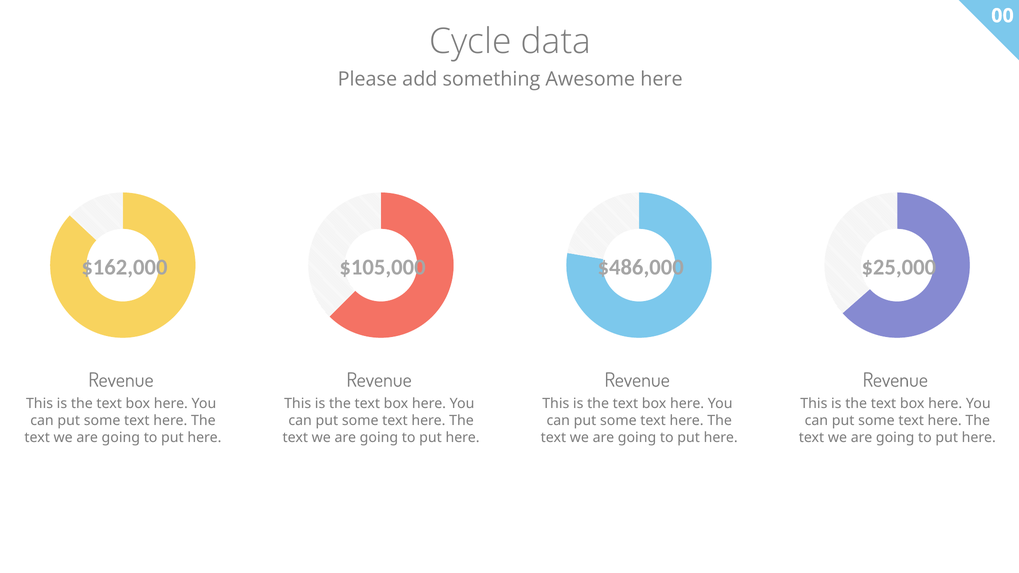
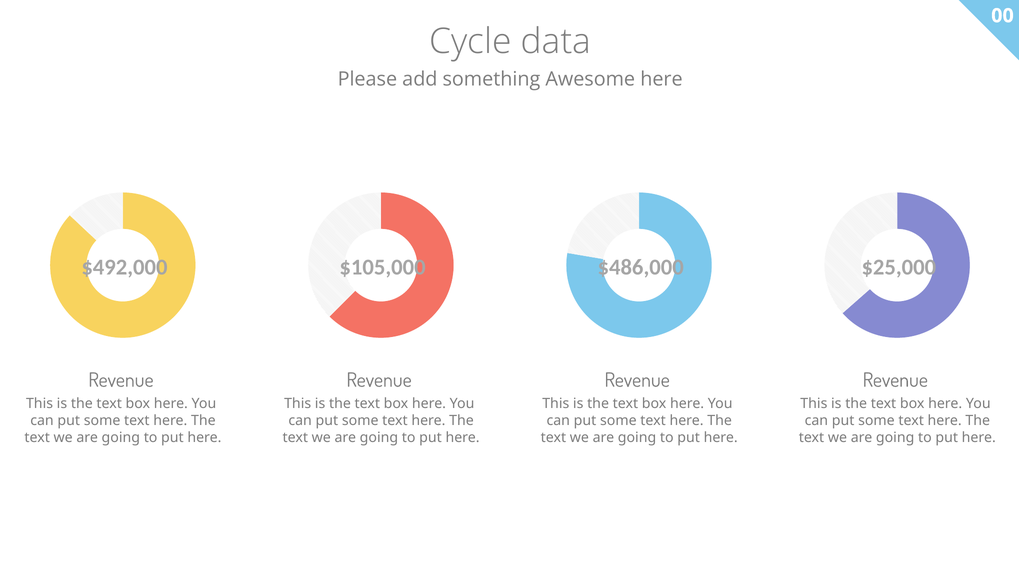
$162,000: $162,000 -> $492,000 (124, 267)
